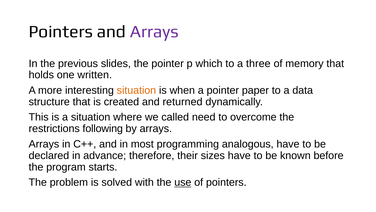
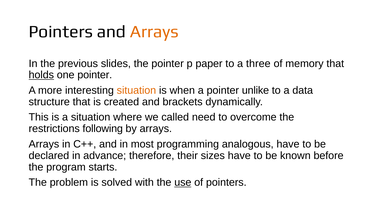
Arrays colour: purple -> orange (154, 32)
which: which -> paper (209, 63)
holds underline: none -> present (41, 75)
one written: written -> pointer (95, 75)
paper: paper -> unlike (255, 90)
returned: returned -> brackets (183, 102)
